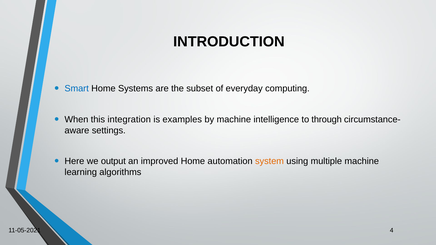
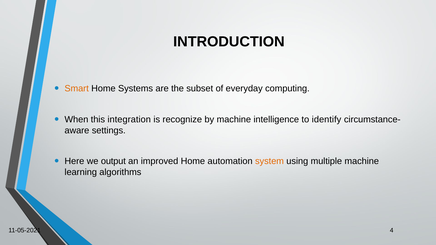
Smart colour: blue -> orange (77, 89)
examples: examples -> recognize (182, 120)
through: through -> identify (327, 120)
